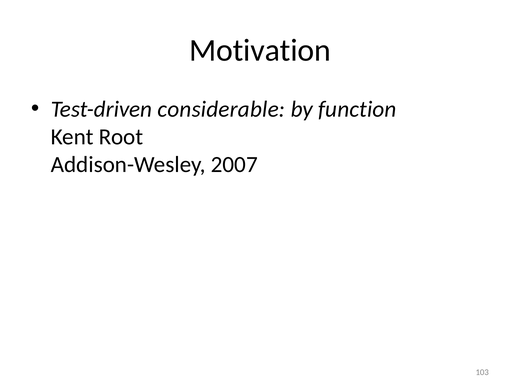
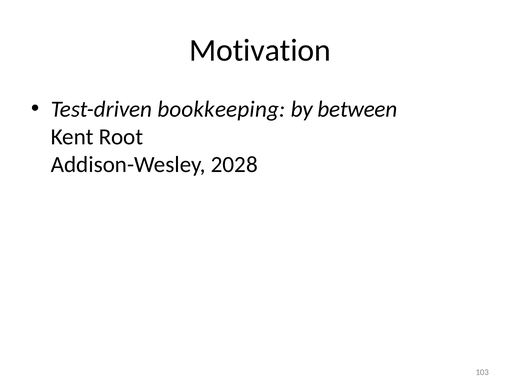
considerable: considerable -> bookkeeping (221, 109)
function: function -> between (357, 109)
2007: 2007 -> 2028 (234, 165)
